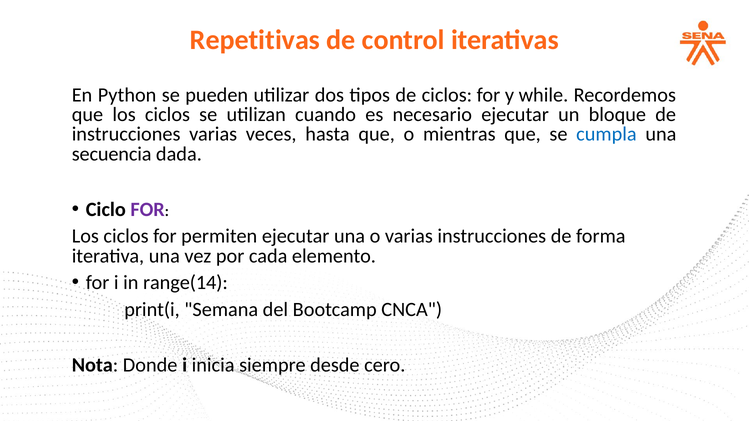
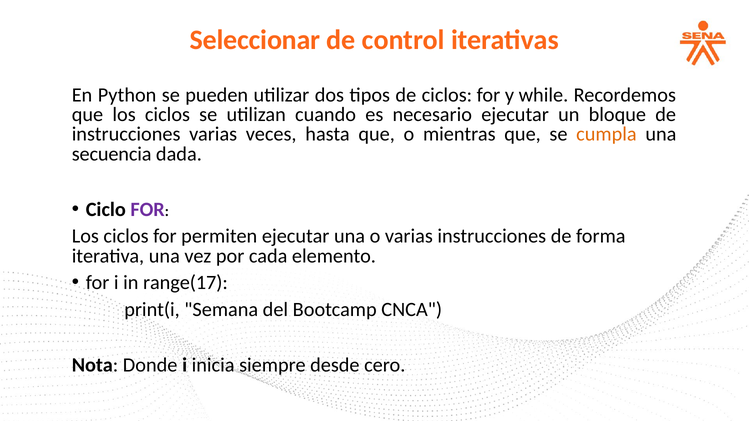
Repetitivas: Repetitivas -> Seleccionar (255, 40)
cumpla colour: blue -> orange (606, 134)
range(14: range(14 -> range(17 (185, 283)
